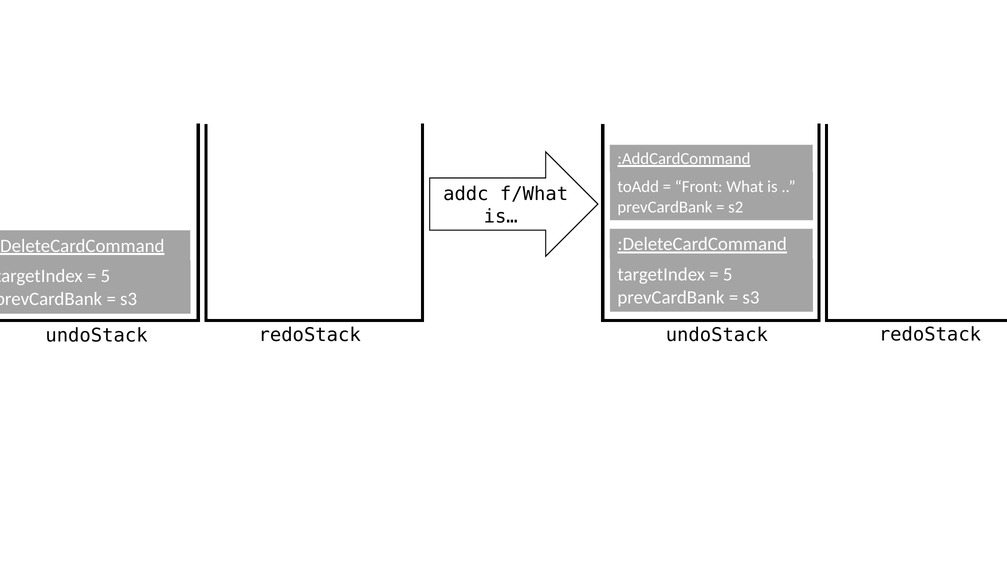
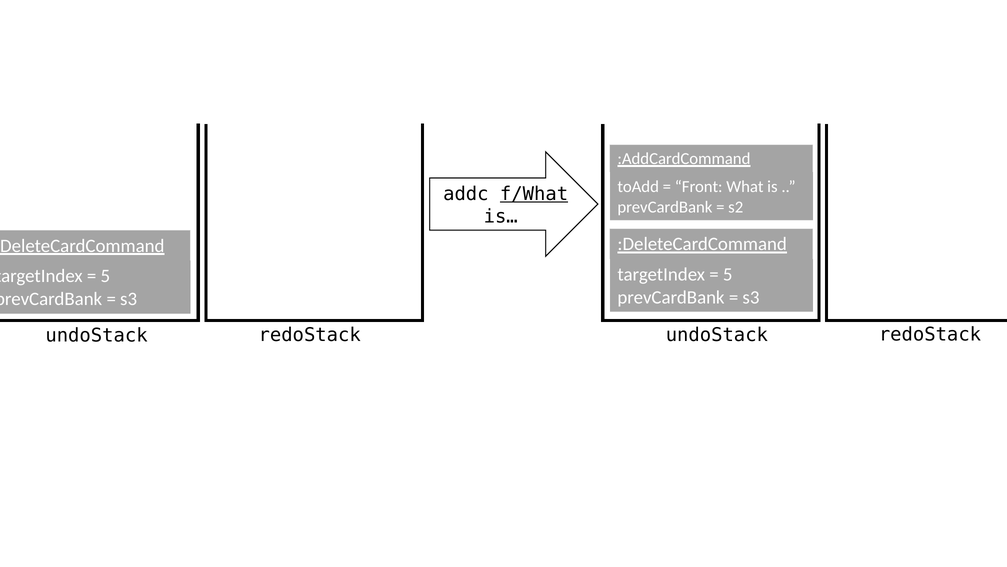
f/What underline: none -> present (534, 194)
